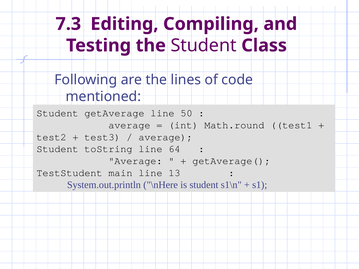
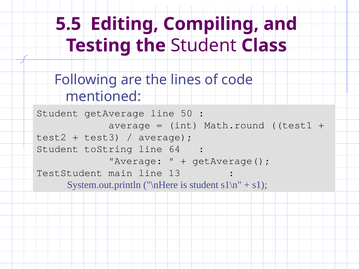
7.3: 7.3 -> 5.5 (68, 24)
